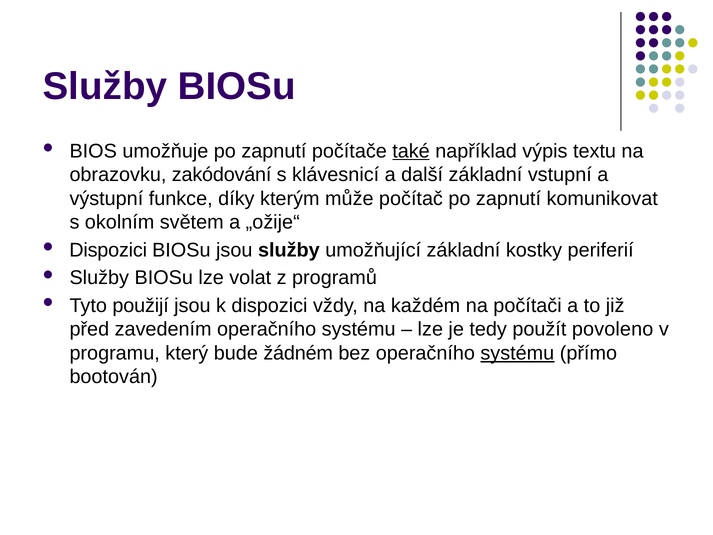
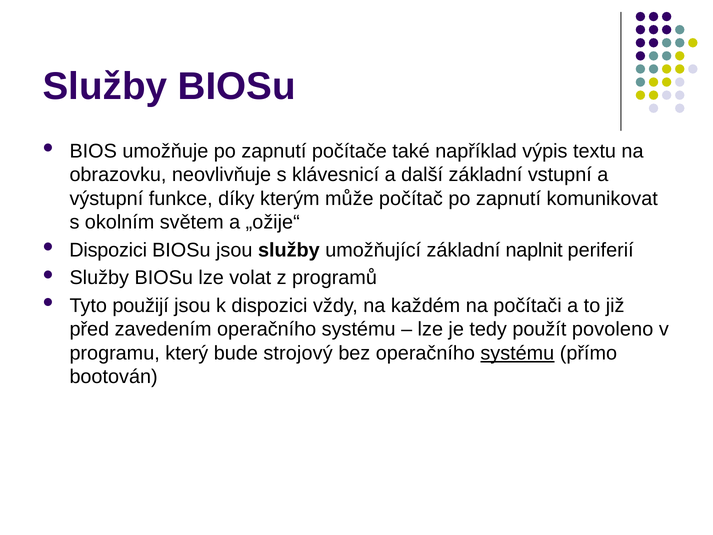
také underline: present -> none (411, 151)
zakódování: zakódování -> neovlivňuje (222, 175)
kostky: kostky -> naplnit (534, 250)
žádném: žádném -> strojový (298, 353)
